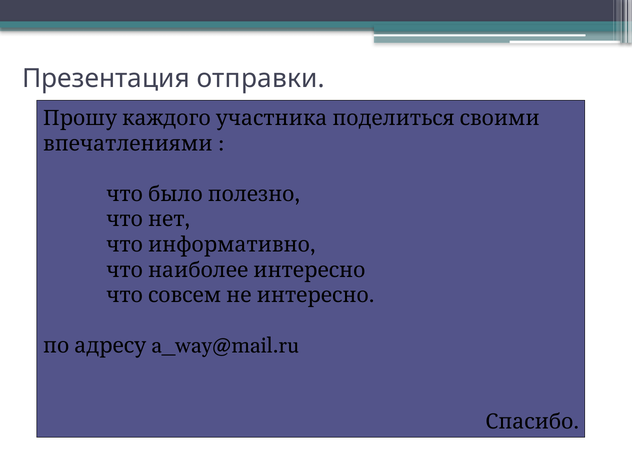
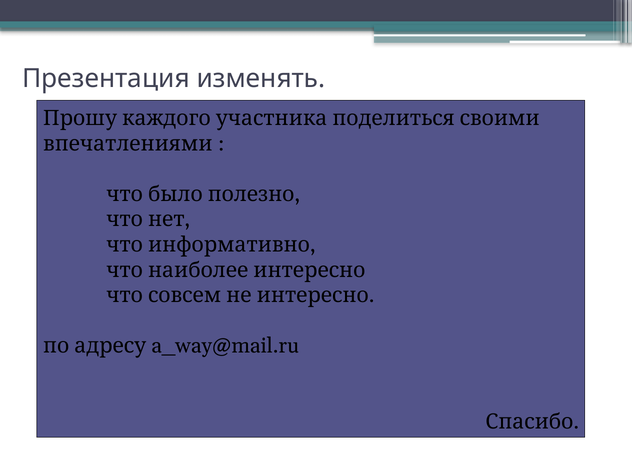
отправки: отправки -> изменять (261, 79)
